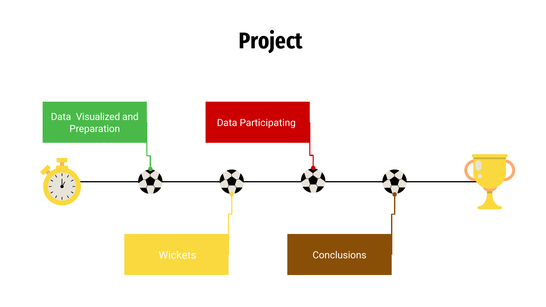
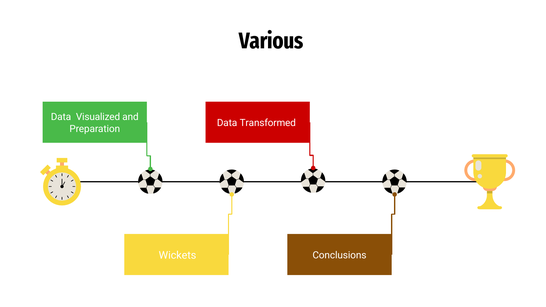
Project: Project -> Various (271, 41)
Participating: Participating -> Transformed (268, 123)
